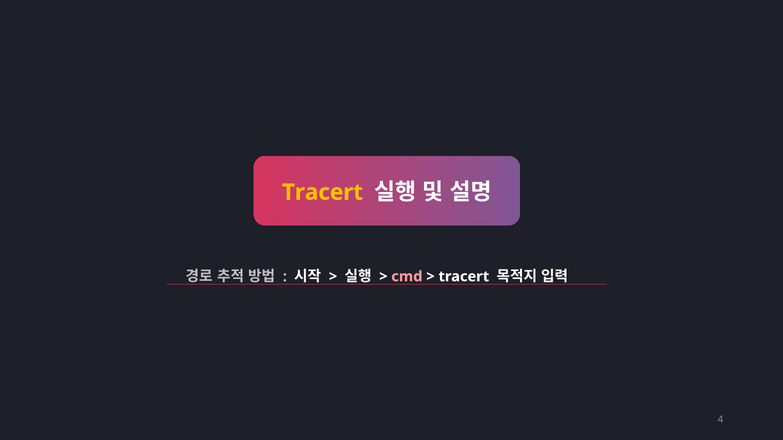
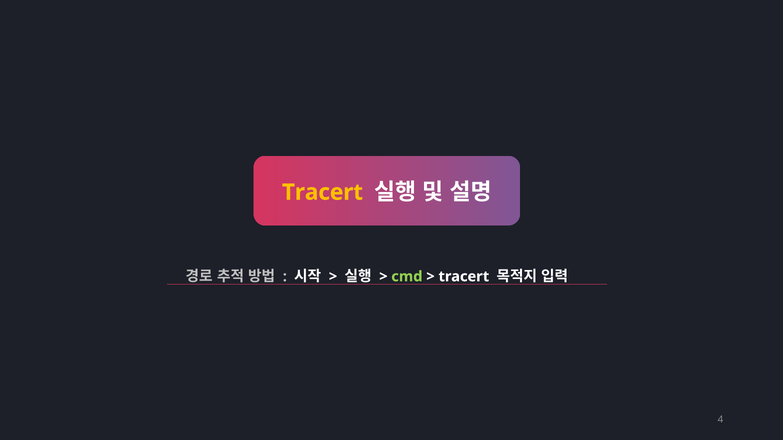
cmd colour: pink -> light green (407, 277)
